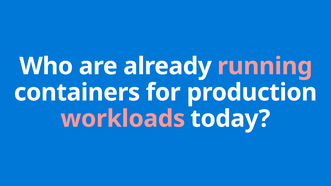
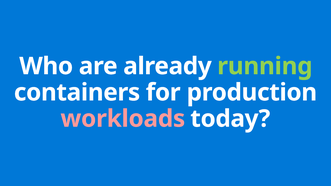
running colour: pink -> light green (265, 66)
